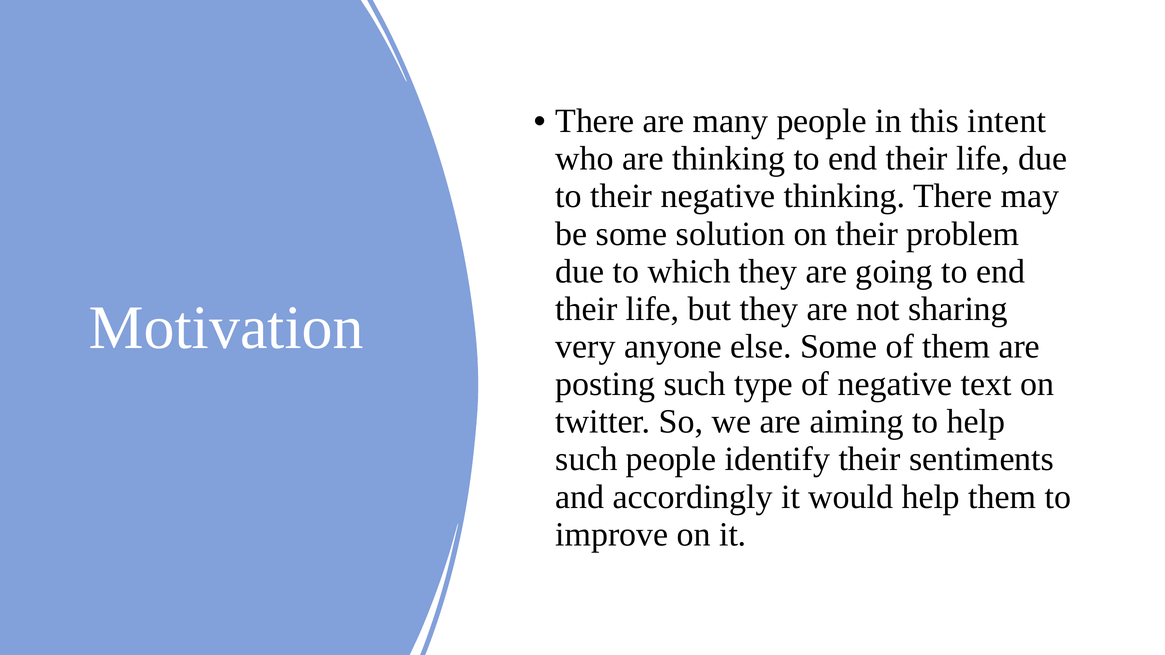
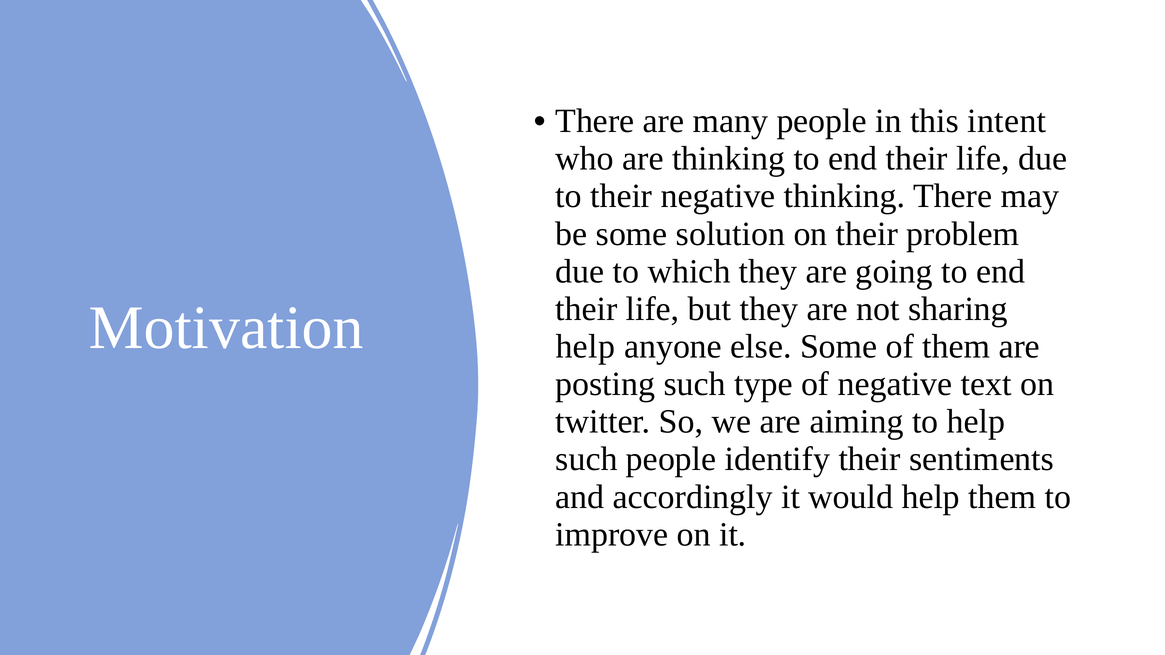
very: very -> help (585, 347)
